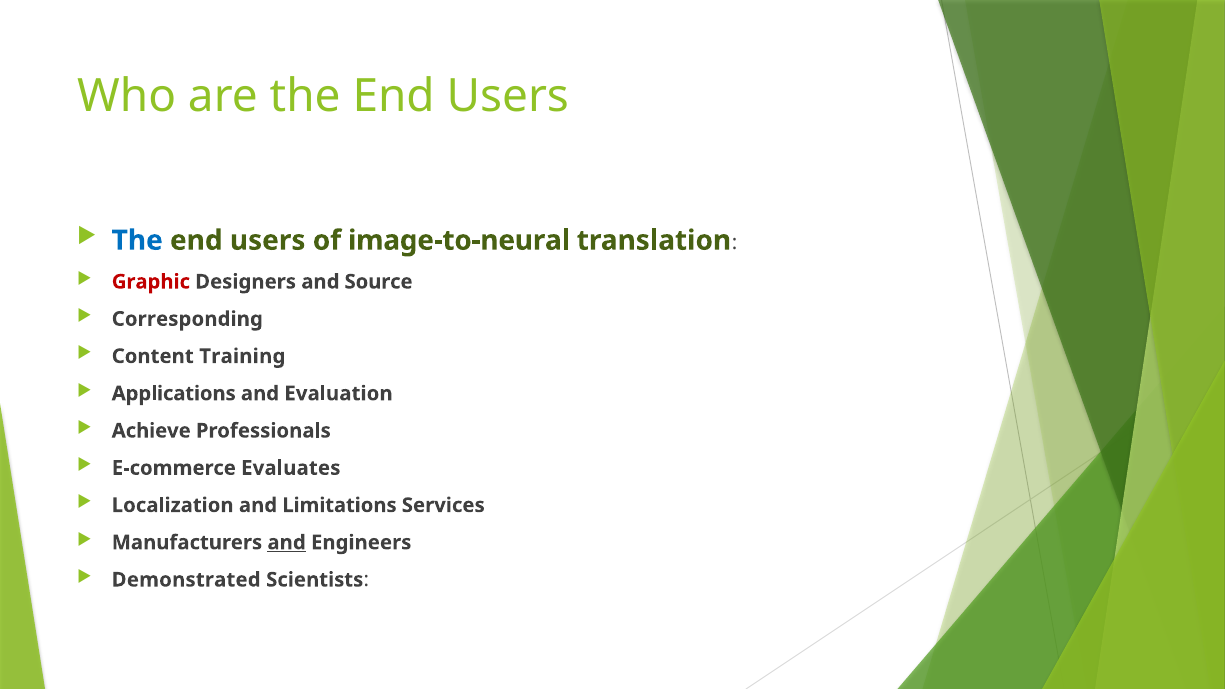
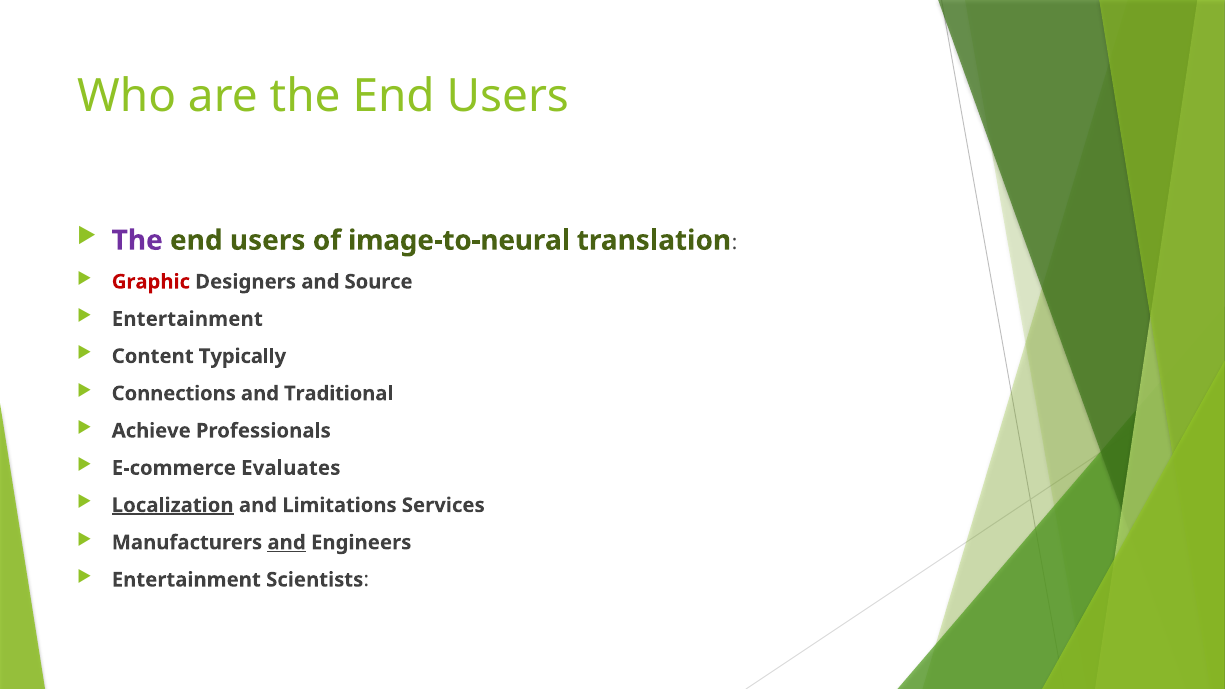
The colour: blue -> purple (137, 240)
Corresponding: Corresponding -> Entertainment (187, 319)
Training: Training -> Typically (242, 356)
Applications: Applications -> Connections (174, 394)
Evaluation: Evaluation -> Traditional (339, 394)
Localization underline: none -> present (173, 505)
Demonstrated: Demonstrated -> Entertainment (186, 580)
